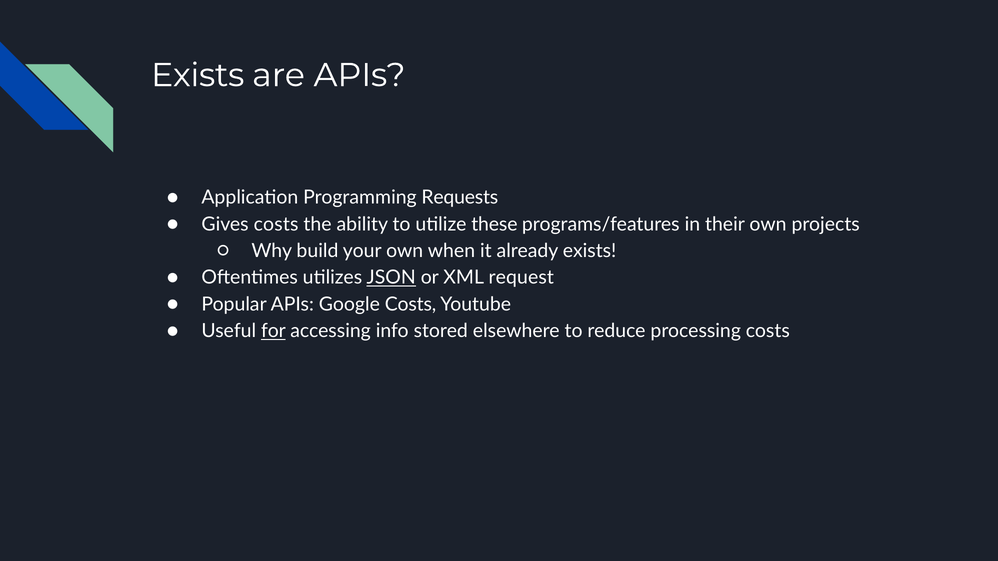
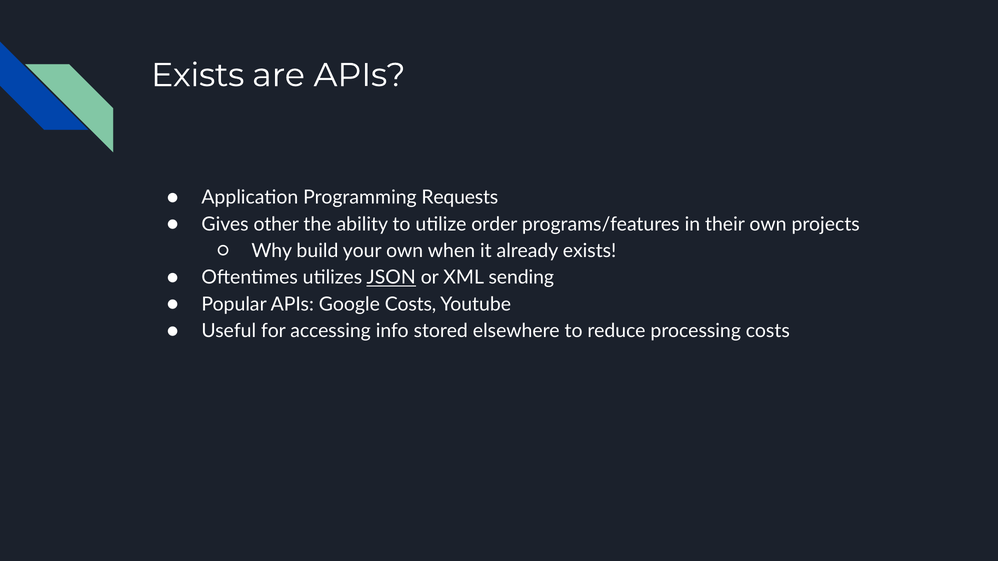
Gives costs: costs -> other (276, 224)
these: these -> order (494, 224)
request: request -> sending (521, 278)
for underline: present -> none (273, 331)
